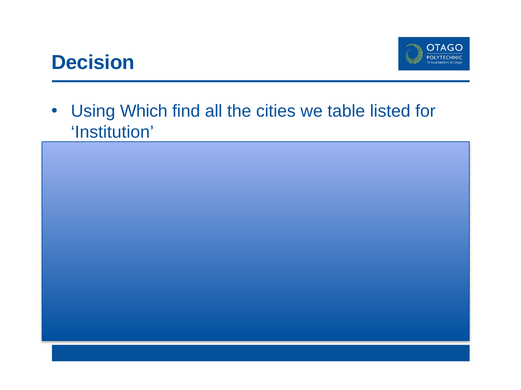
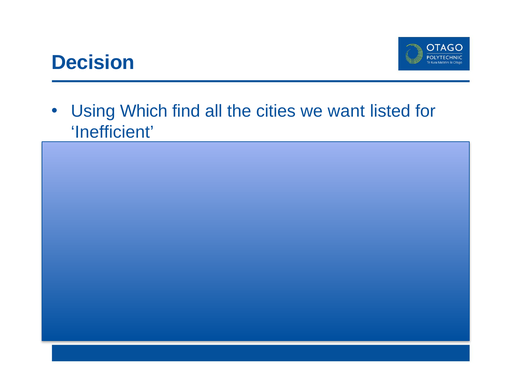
table: table -> want (346, 111)
Institution: Institution -> Inefficient (112, 132)
